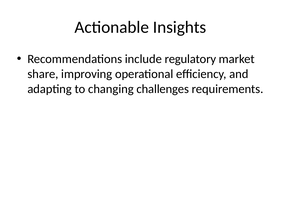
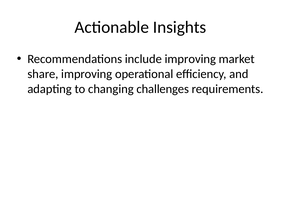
include regulatory: regulatory -> improving (190, 59)
